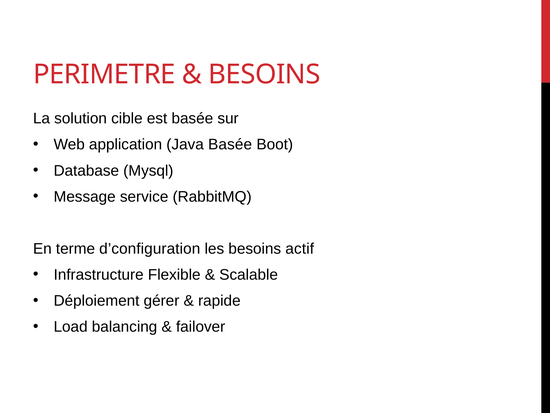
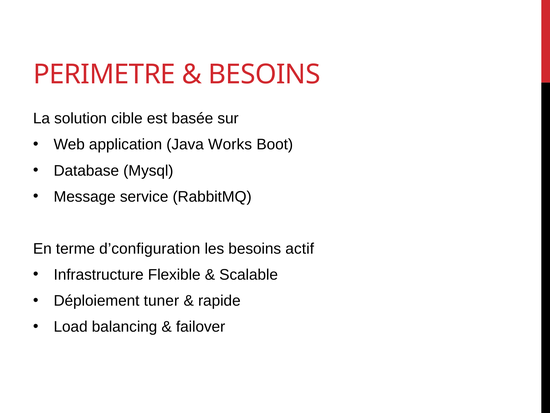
Java Basée: Basée -> Works (230, 144)
gérer: gérer -> tuner (161, 300)
